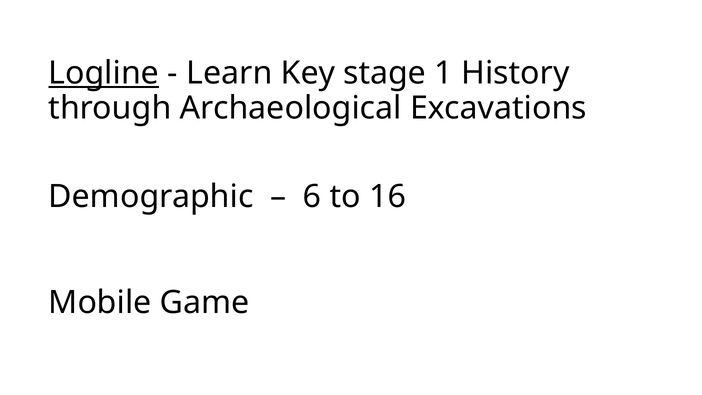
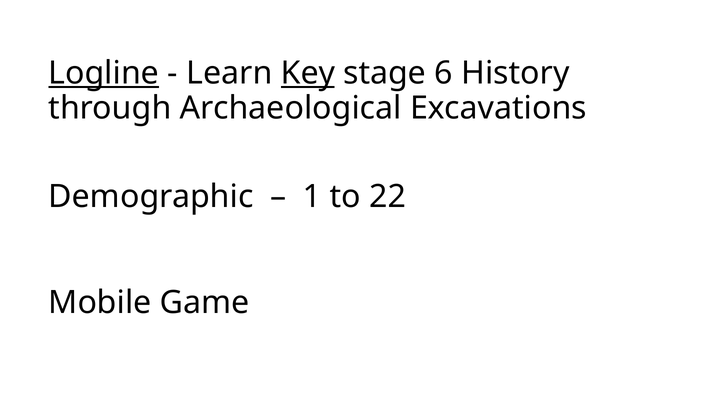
Key underline: none -> present (308, 73)
1: 1 -> 6 (444, 73)
6: 6 -> 1 (312, 197)
16: 16 -> 22 (388, 197)
